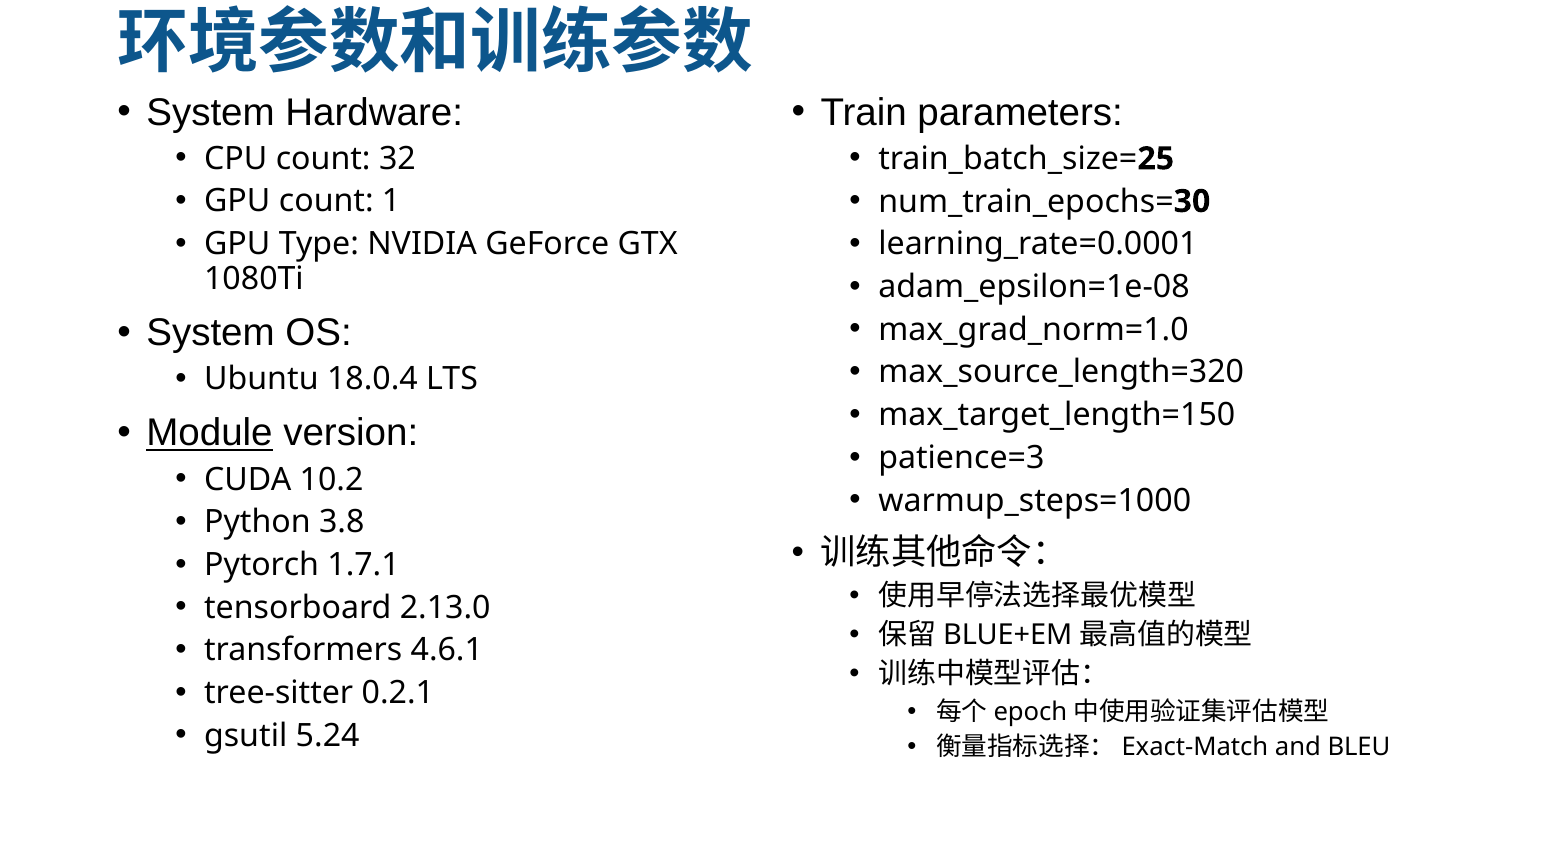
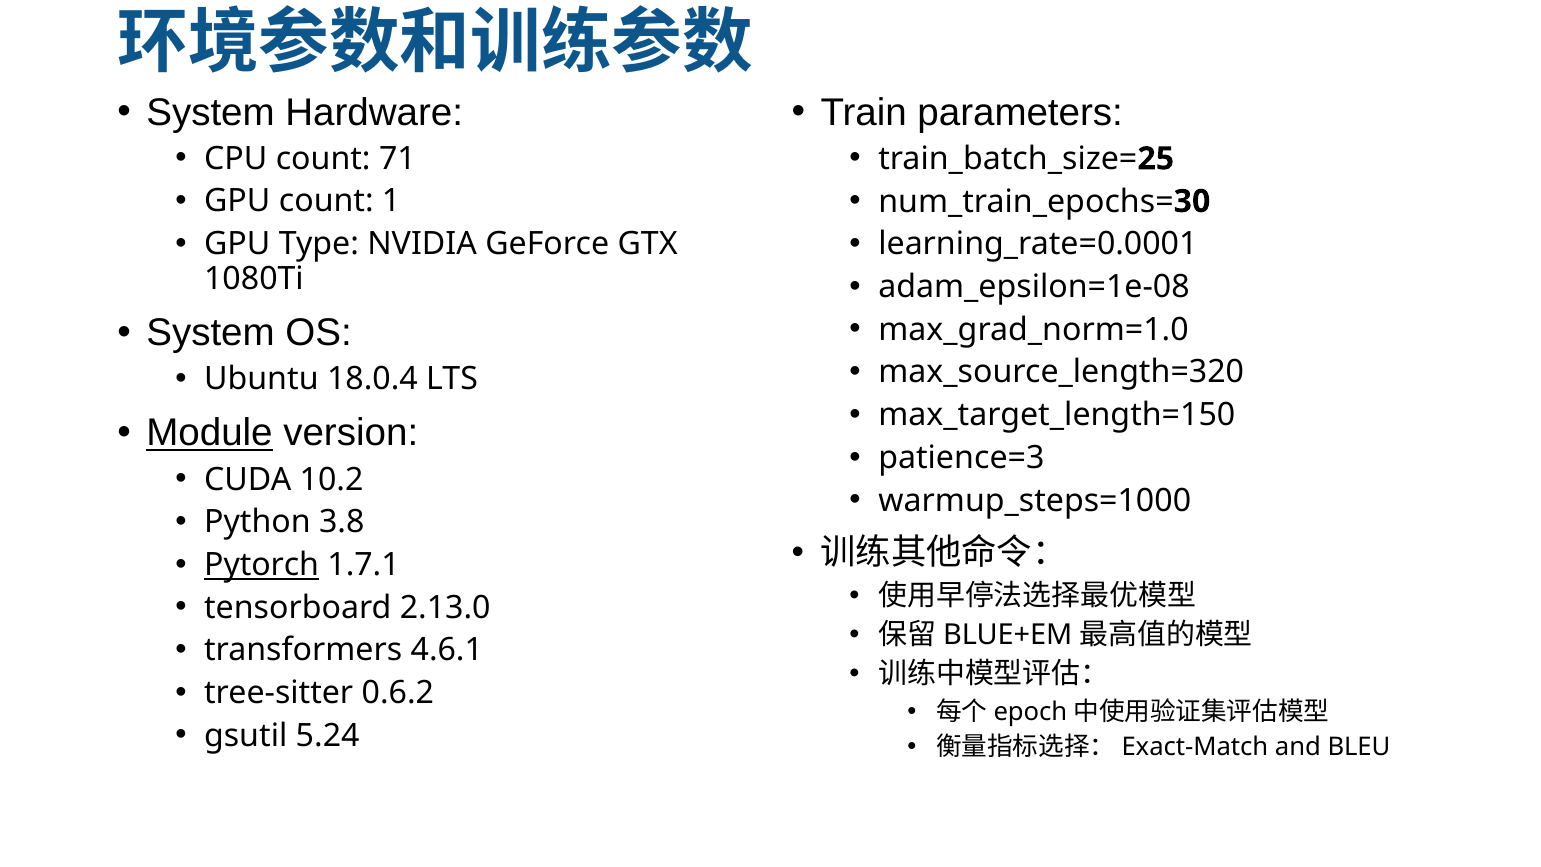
32: 32 -> 71 (397, 159)
Pytorch underline: none -> present (262, 565)
0.2.1: 0.2.1 -> 0.6.2 (398, 693)
